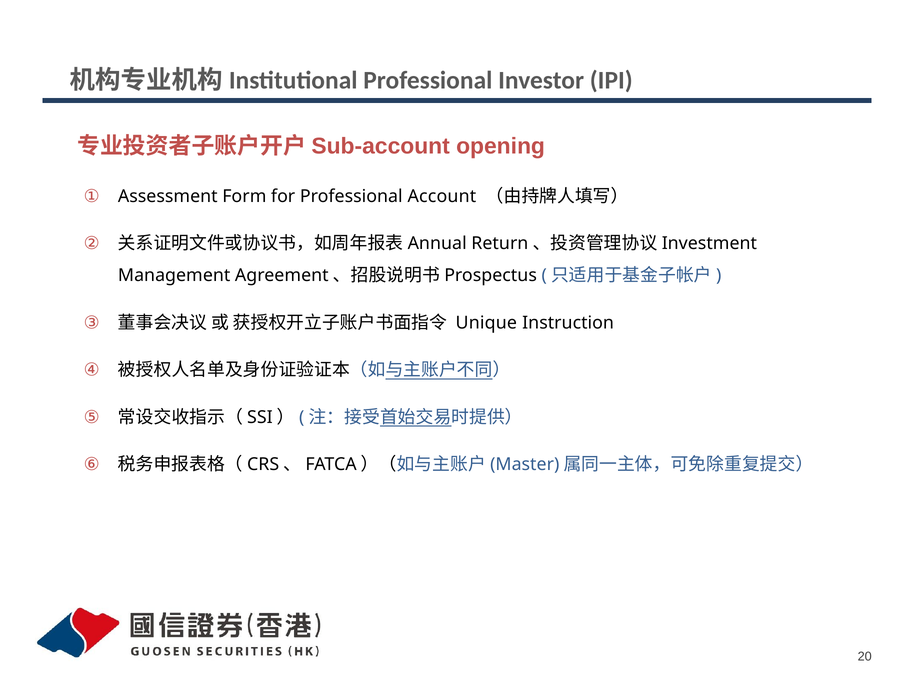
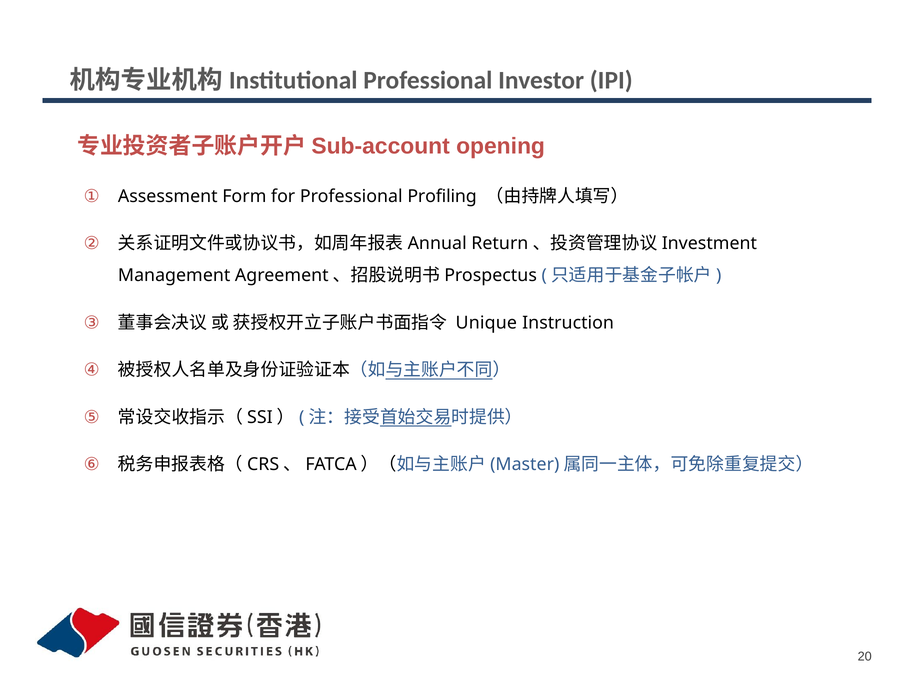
Account: Account -> Profiling (442, 196)
